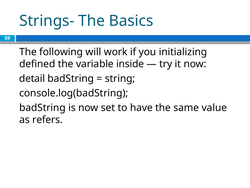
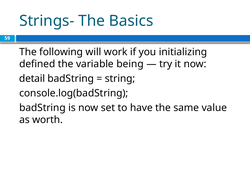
inside: inside -> being (130, 64)
refers: refers -> worth (48, 119)
